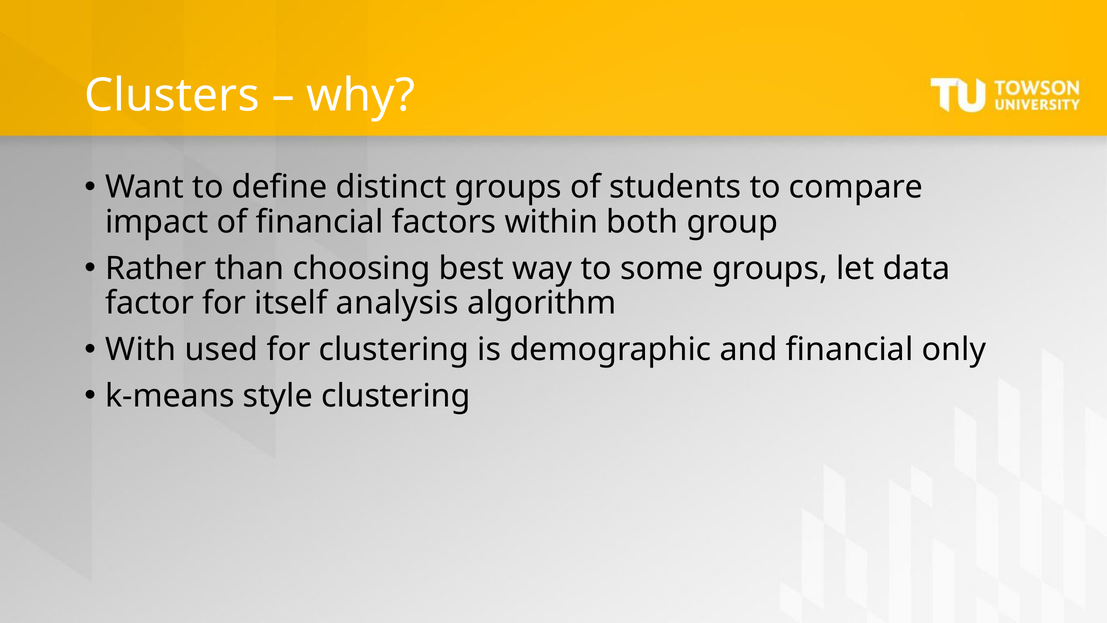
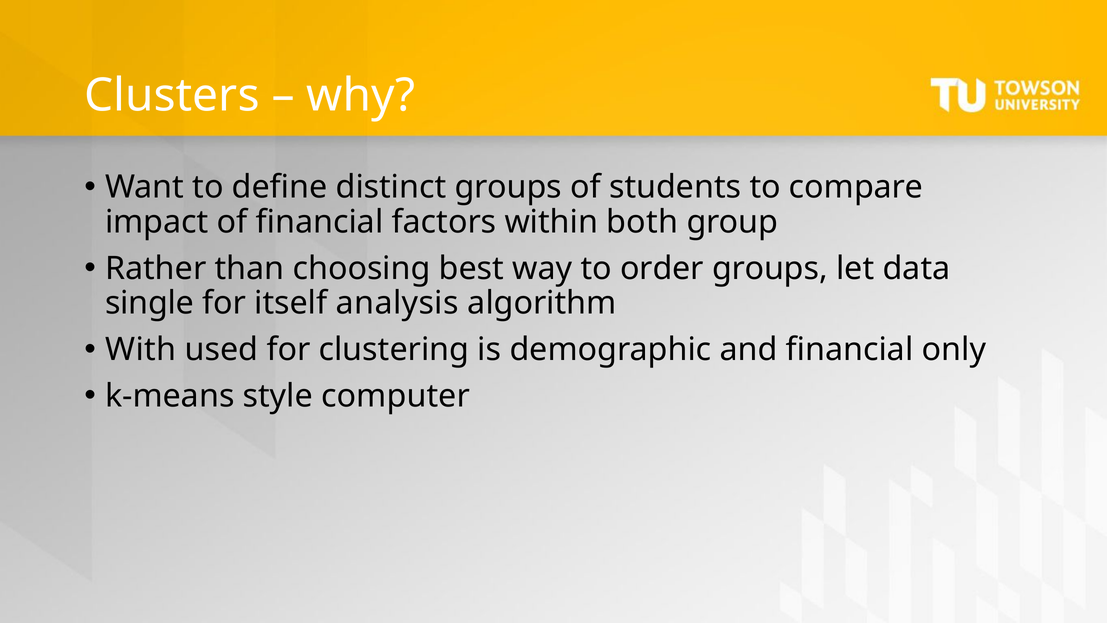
some: some -> order (662, 268)
factor: factor -> single (150, 303)
style clustering: clustering -> computer (396, 396)
